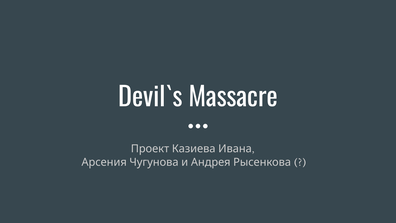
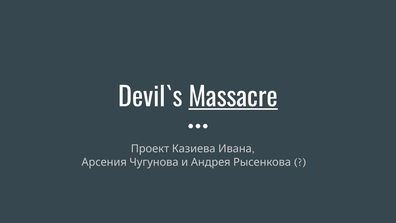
Massacre underline: none -> present (233, 97)
